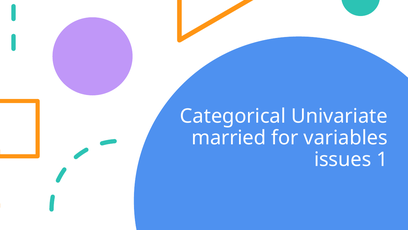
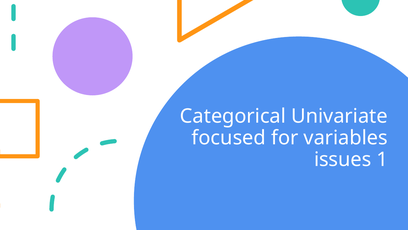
married: married -> focused (229, 138)
